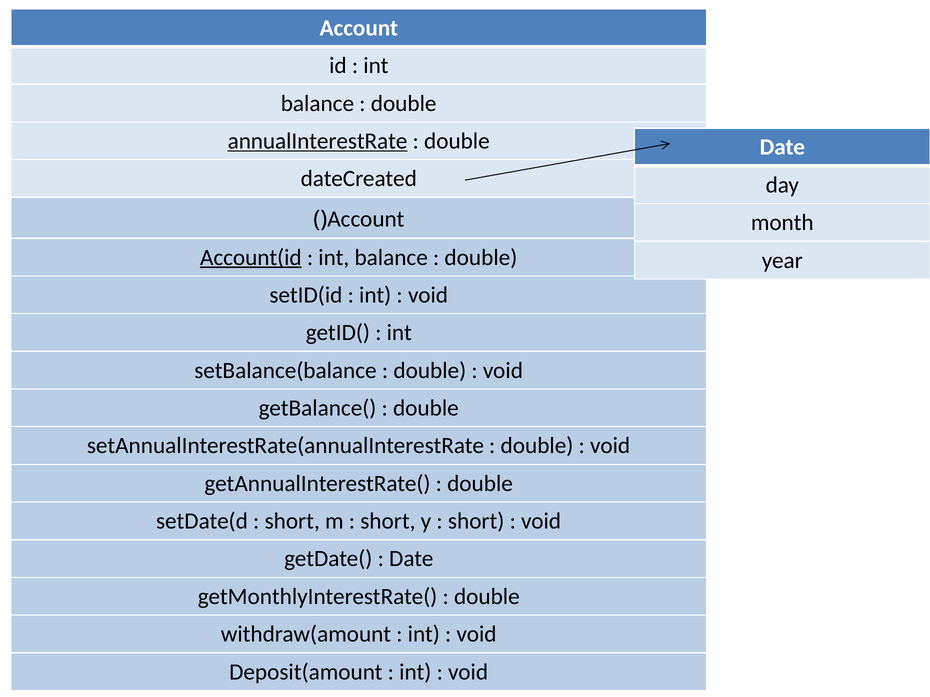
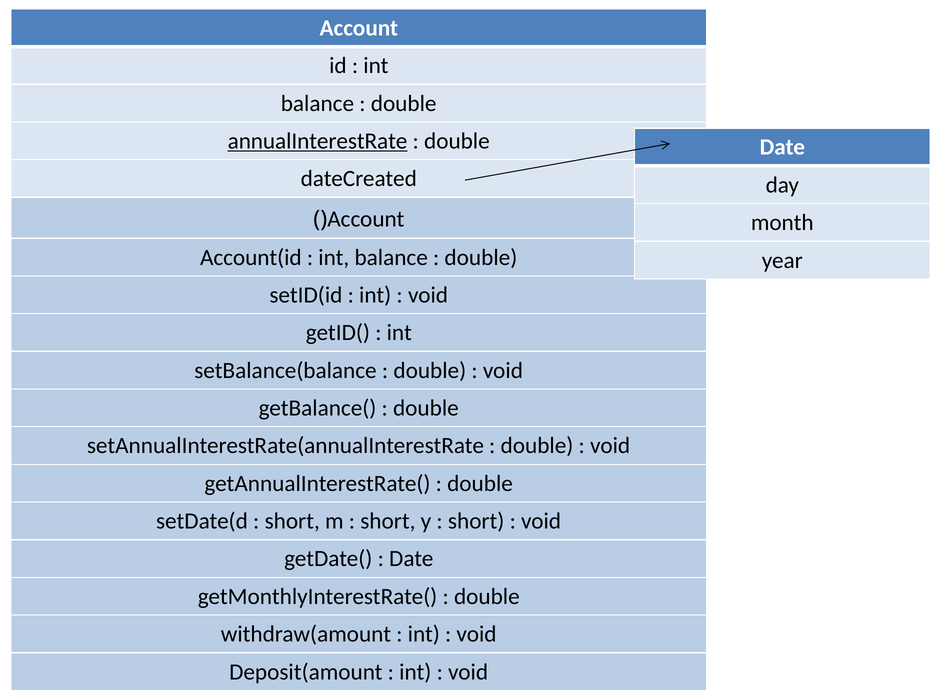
Account(id underline: present -> none (251, 258)
